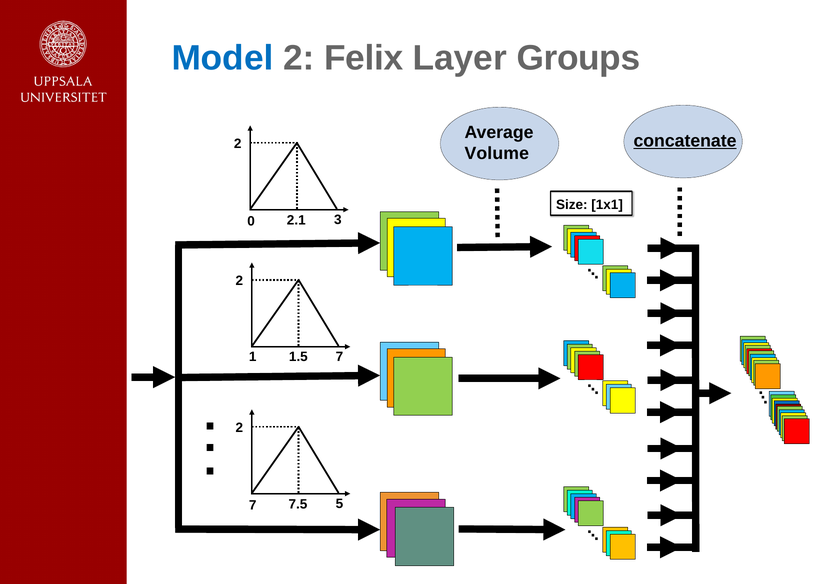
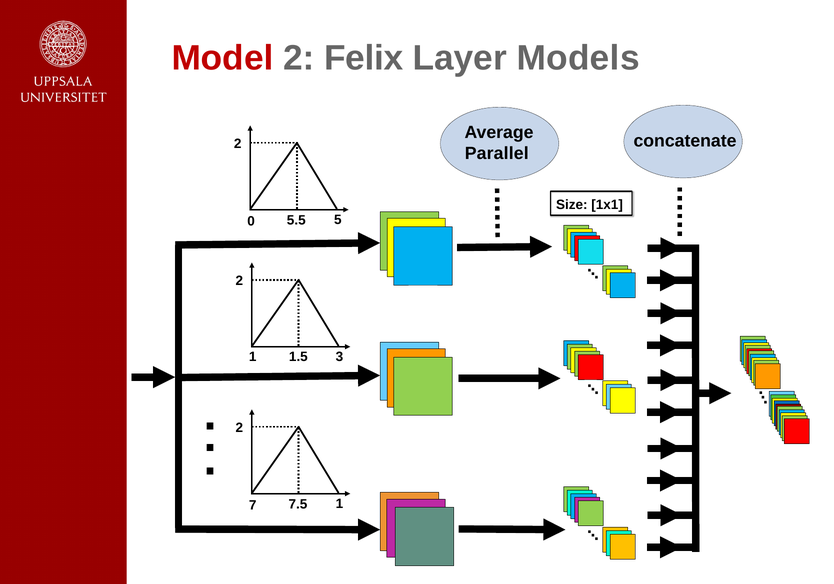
Model colour: blue -> red (222, 58)
Groups: Groups -> Models (578, 58)
concatenate underline: present -> none (685, 141)
Volume: Volume -> Parallel (497, 154)
2.1: 2.1 -> 5.5 (296, 220)
3: 3 -> 5 (338, 220)
1 7: 7 -> 3 (339, 357)
7 5: 5 -> 1 (339, 504)
